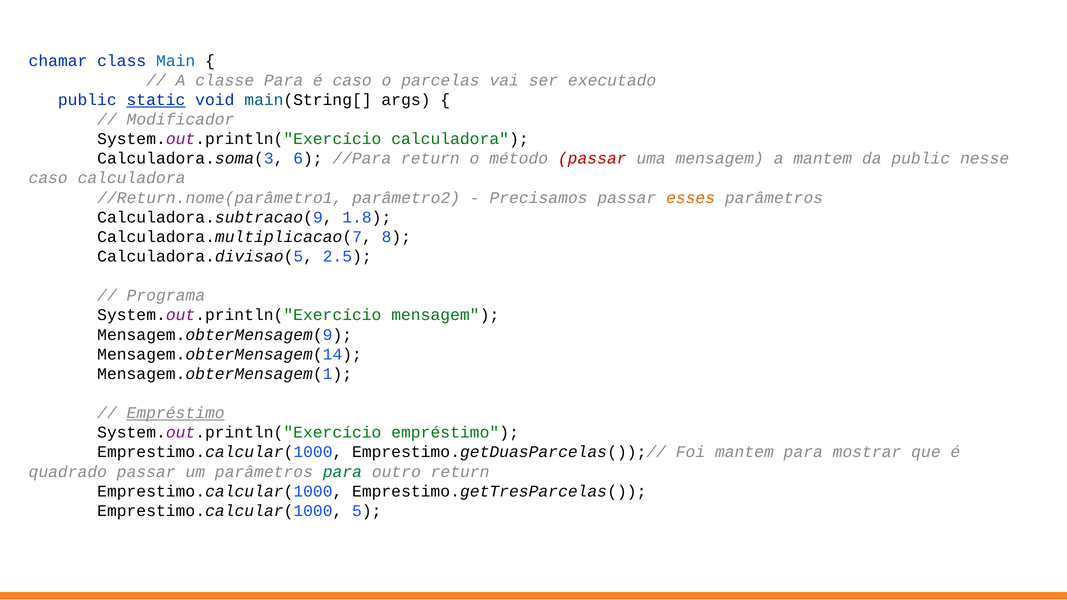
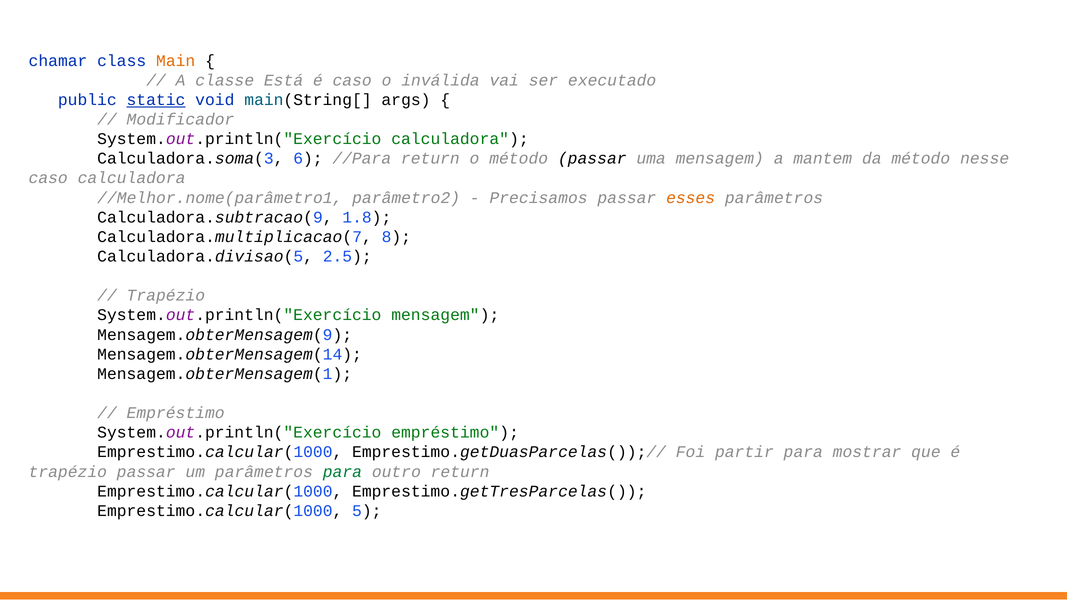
Main colour: blue -> orange (176, 61)
classe Para: Para -> Está (284, 80)
parcelas: parcelas -> inválida (440, 80)
passar colour: red -> black (592, 159)
da public: public -> método (921, 159)
//Return.nome(parâmetro1: //Return.nome(parâmetro1 -> //Melhor.nome(parâmetro1 (220, 198)
Programa: Programa -> Trapézio (166, 296)
Empréstimo underline: present -> none (176, 413)
Foi mantem: mantem -> partir (744, 452)
quadrado: quadrado -> trapézio (68, 472)
